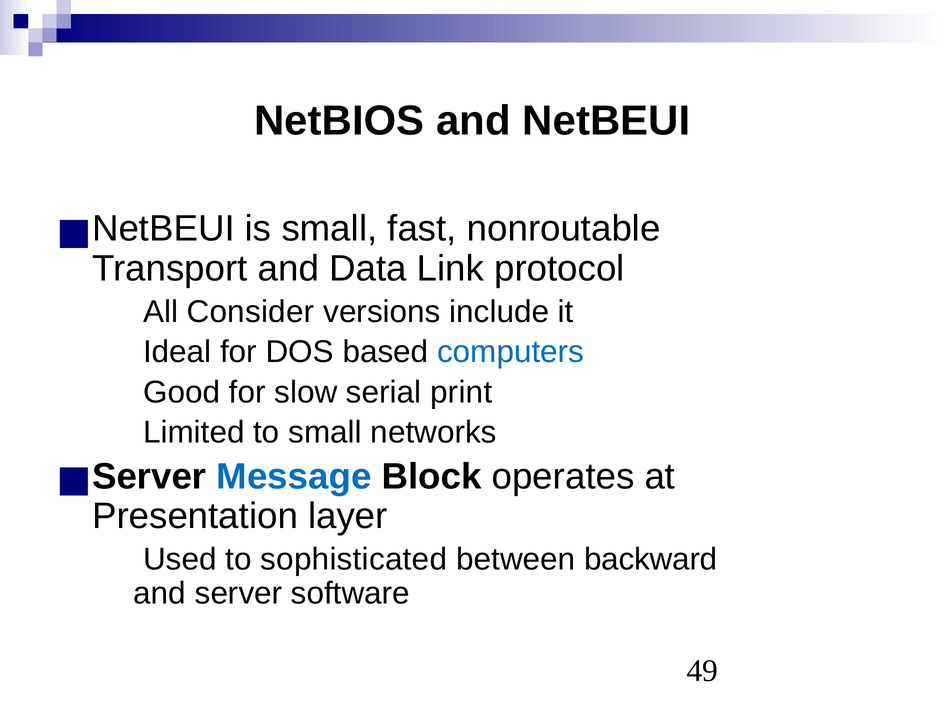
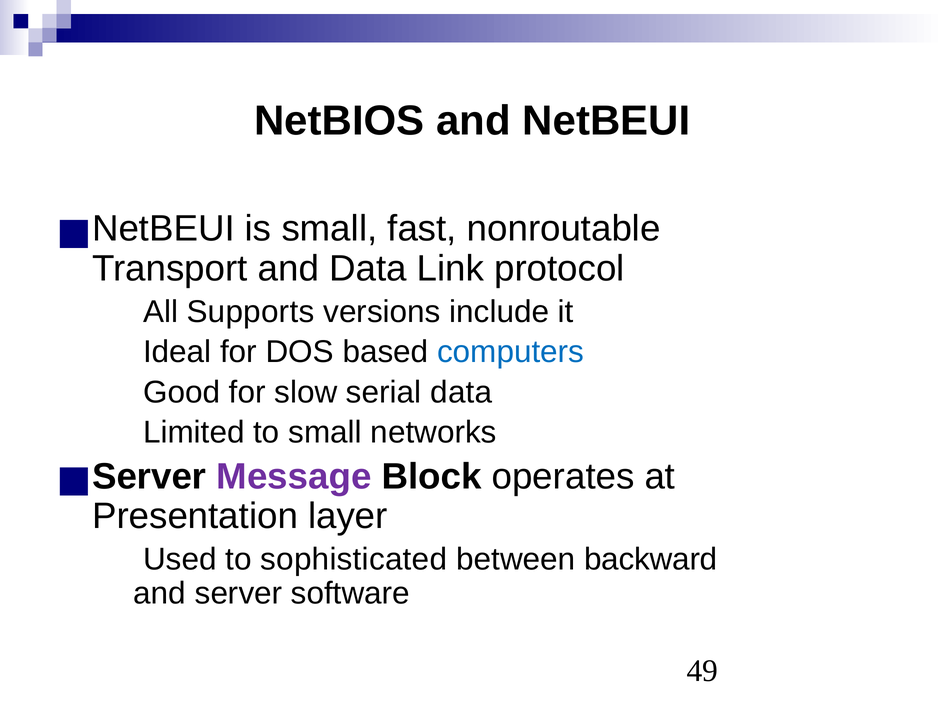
Consider: Consider -> Supports (251, 312)
serial print: print -> data (461, 393)
Message colour: blue -> purple (294, 477)
